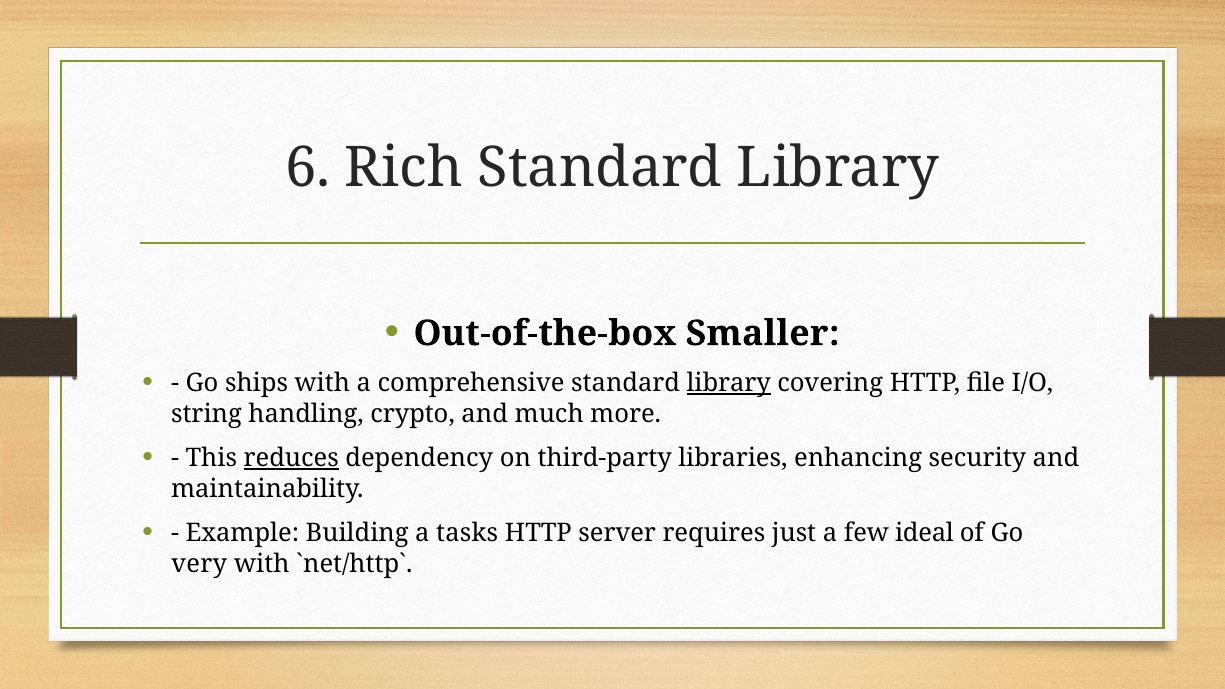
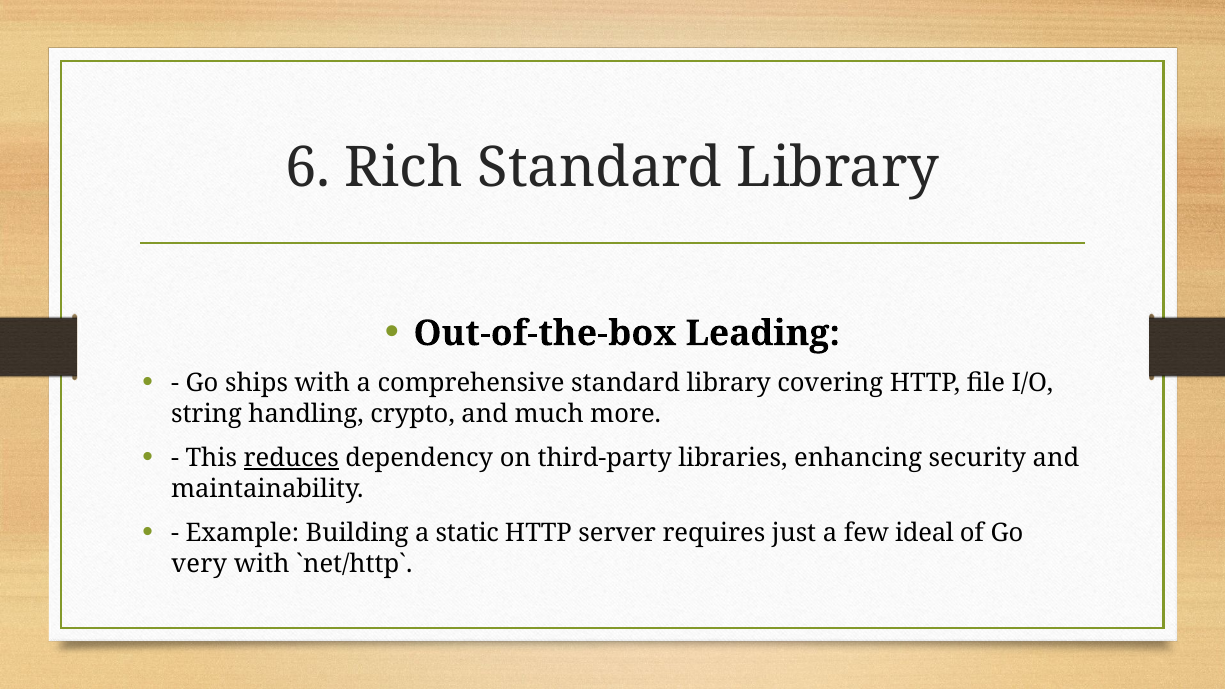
Smaller: Smaller -> Leading (763, 333)
library underline: present -> none (729, 383)
tasks: tasks -> static (467, 533)
